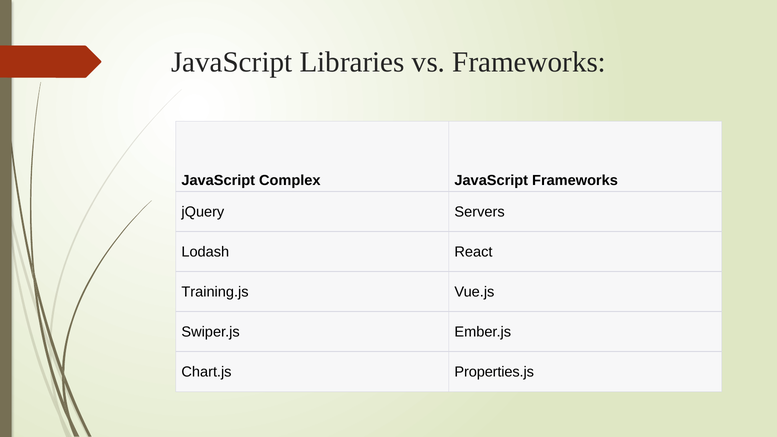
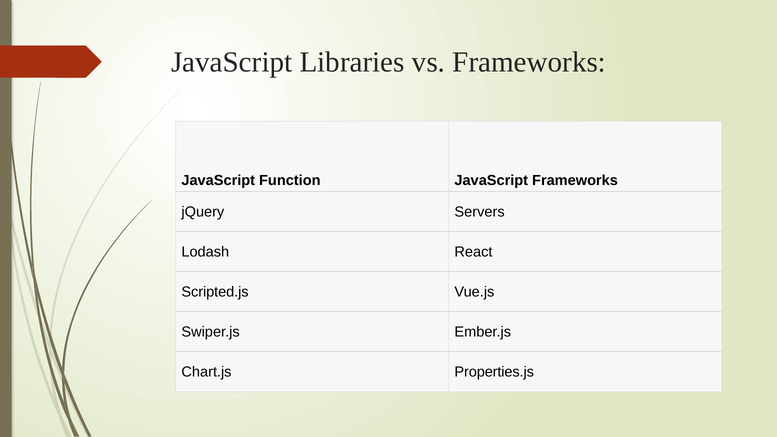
Complex: Complex -> Function (290, 181)
Training.js: Training.js -> Scripted.js (215, 292)
